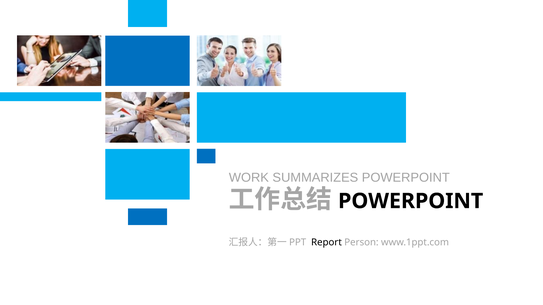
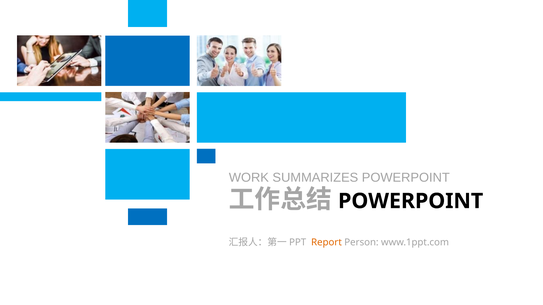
Report colour: black -> orange (326, 243)
